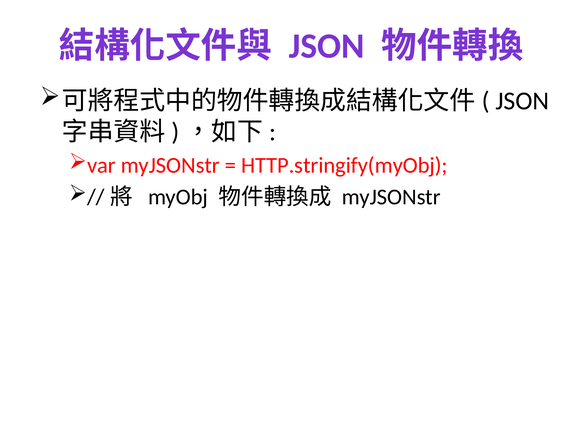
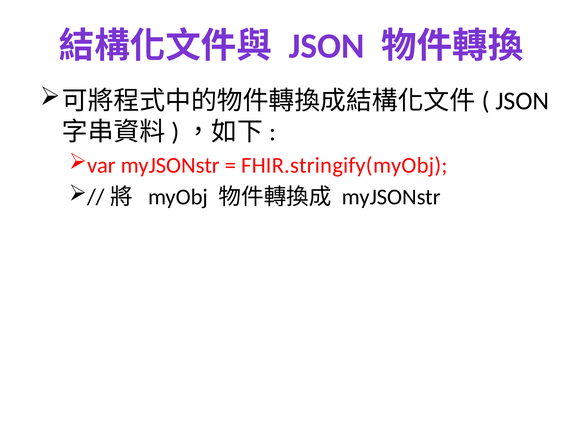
HTTP.stringify(myObj: HTTP.stringify(myObj -> FHIR.stringify(myObj (344, 165)
